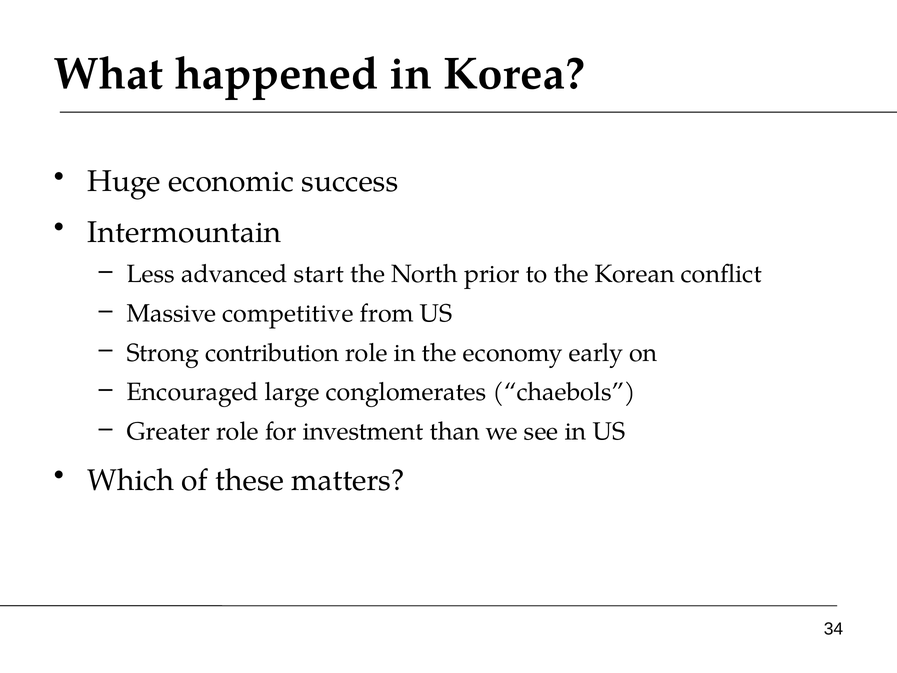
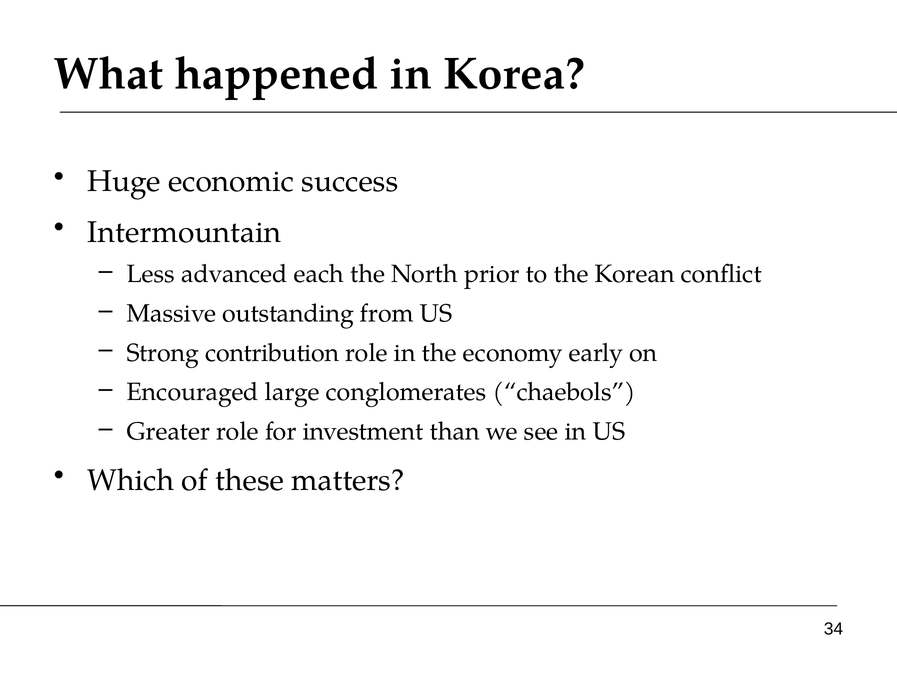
start: start -> each (319, 274)
competitive: competitive -> outstanding (288, 313)
